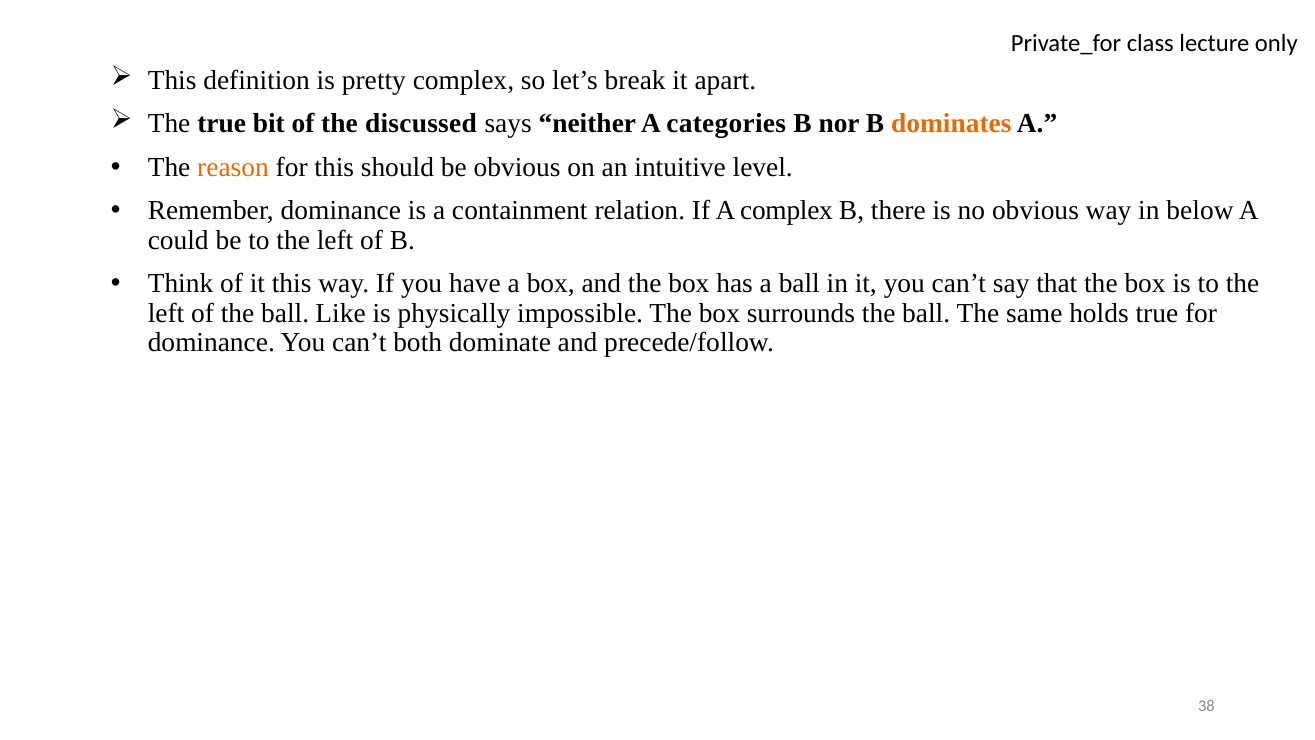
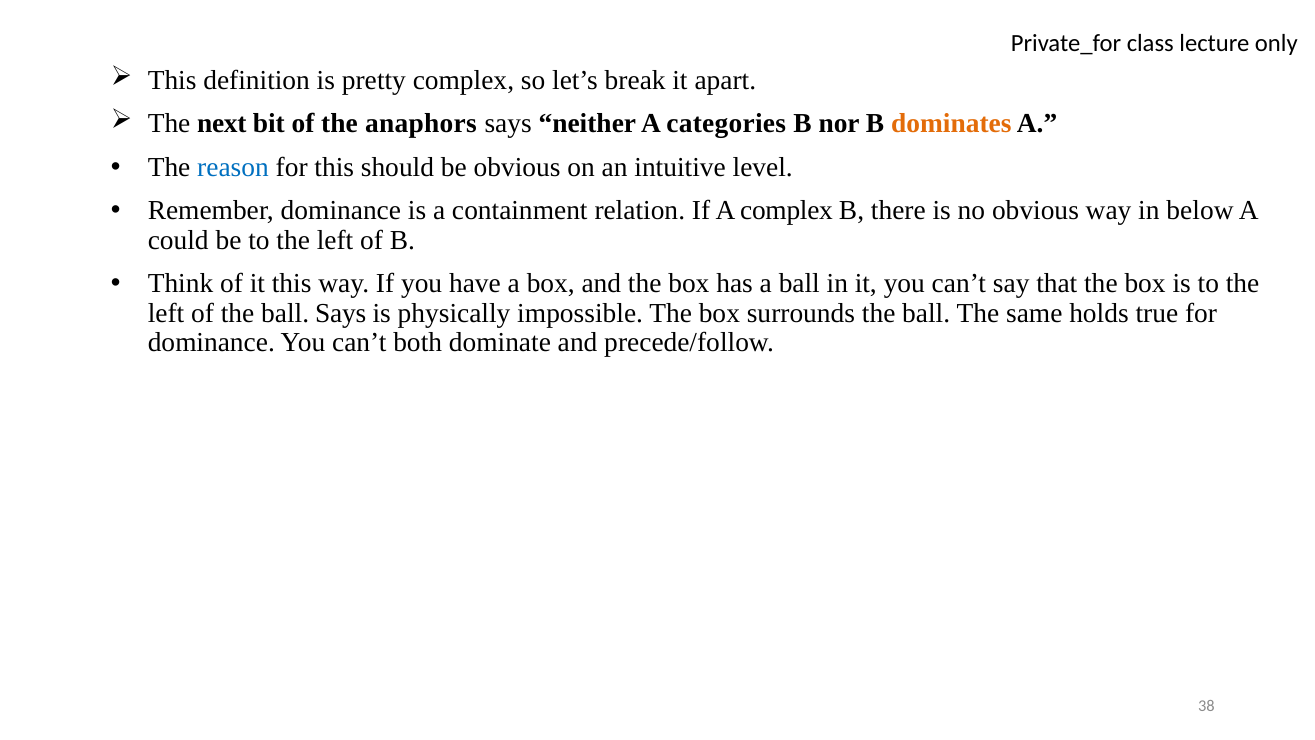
The true: true -> next (222, 124)
discussed: discussed -> anaphors (421, 124)
reason colour: orange -> blue (233, 167)
ball Like: Like -> Says (341, 313)
